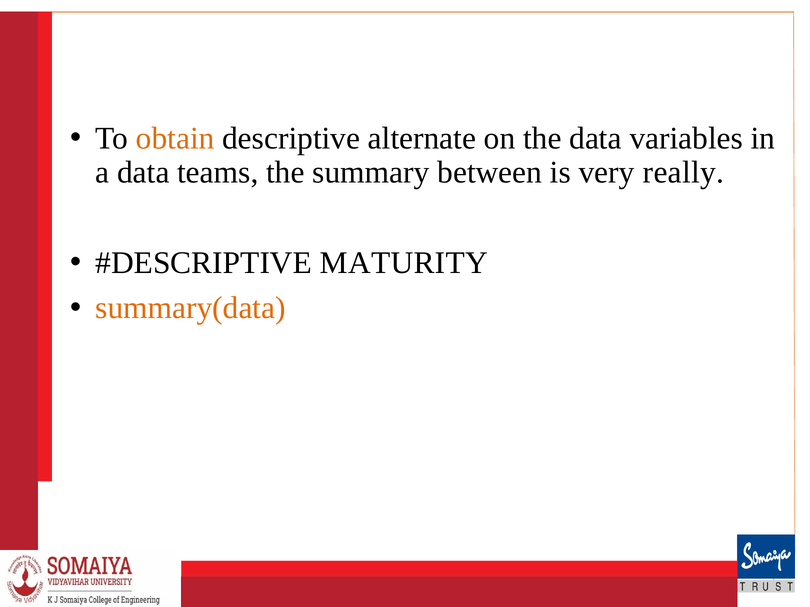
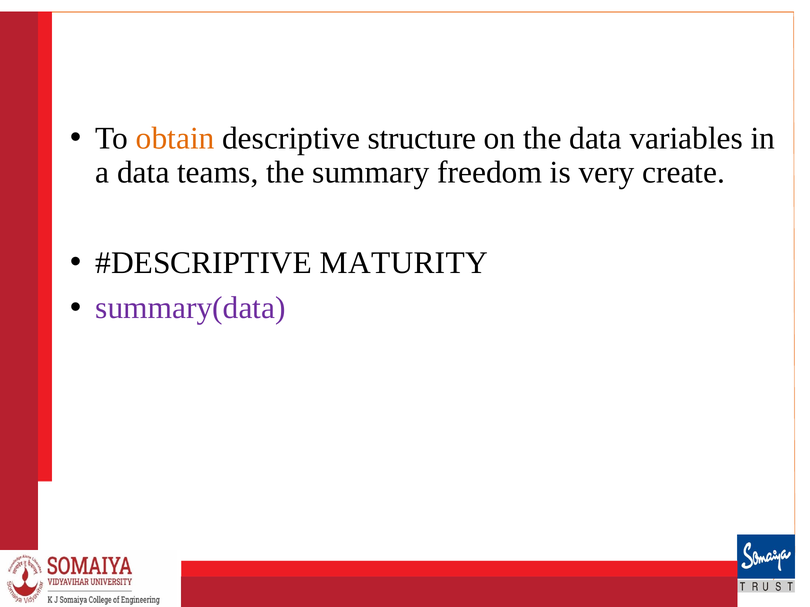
alternate: alternate -> structure (422, 138)
between: between -> freedom (490, 172)
really: really -> create (684, 172)
summary(data colour: orange -> purple (190, 308)
